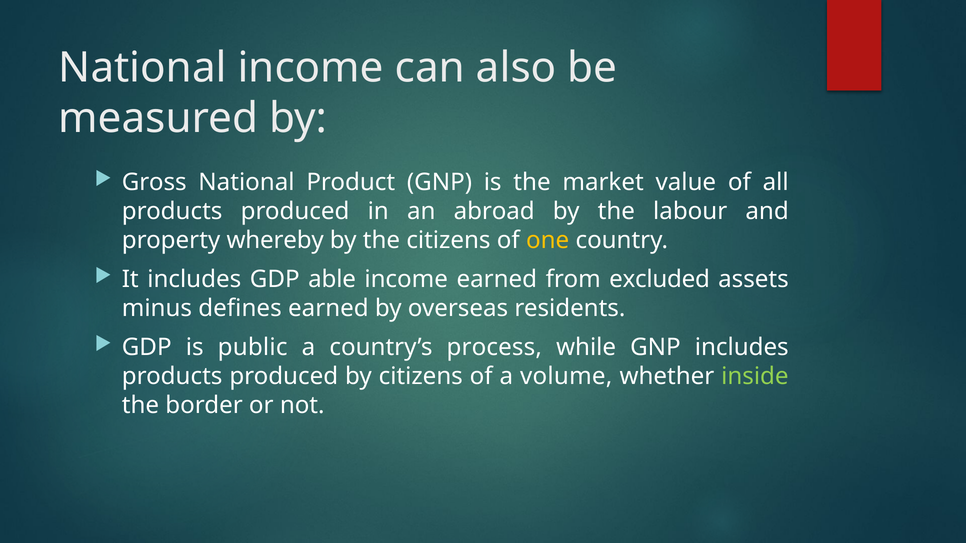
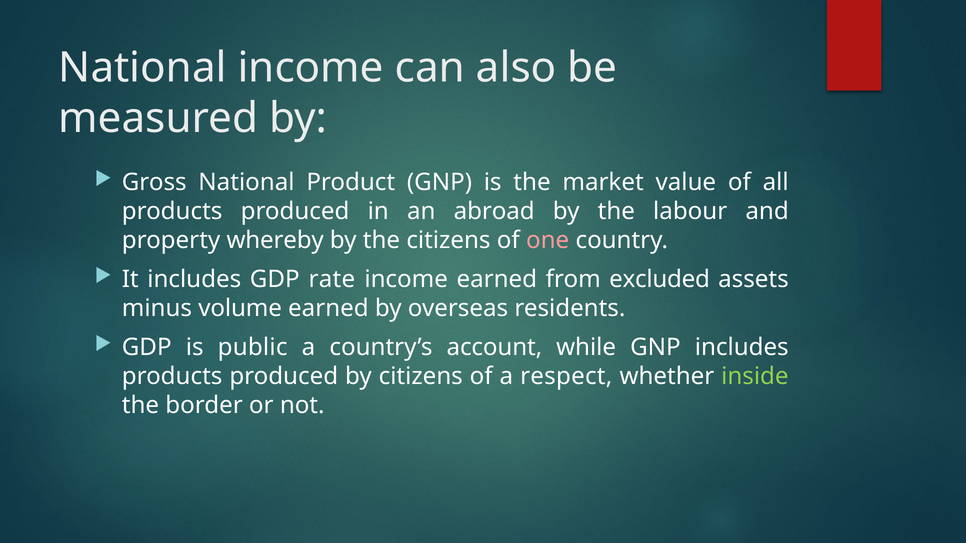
one colour: yellow -> pink (548, 240)
able: able -> rate (332, 279)
defines: defines -> volume (240, 308)
process: process -> account (494, 348)
volume: volume -> respect (566, 376)
